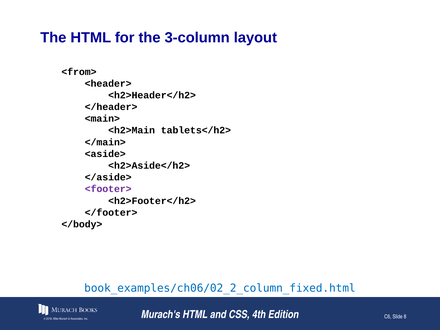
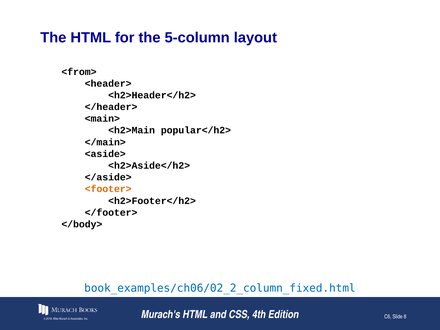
3-column: 3-column -> 5-column (197, 38)
tablets</h2>: tablets</h2> -> popular</h2> (196, 130)
<footer> colour: purple -> orange (108, 189)
